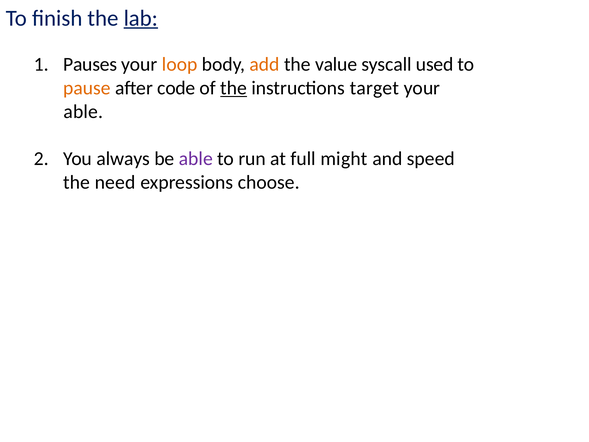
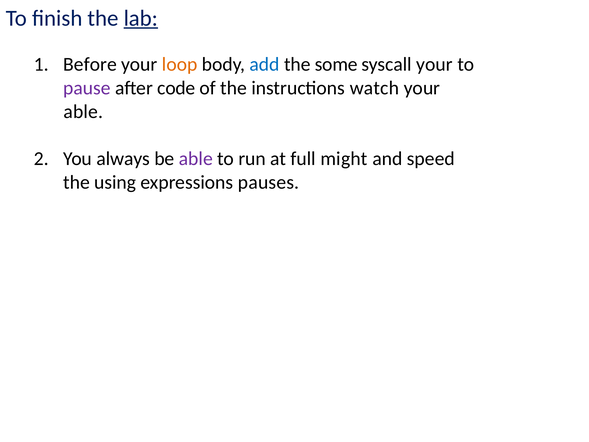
Pauses: Pauses -> Before (90, 64)
add colour: orange -> blue (265, 64)
value: value -> some (336, 64)
syscall used: used -> your (435, 64)
pause colour: orange -> purple (87, 88)
the underline: present -> none (234, 88)
target: target -> watch (374, 88)
need: need -> using (115, 182)
choose: choose -> pauses (269, 182)
